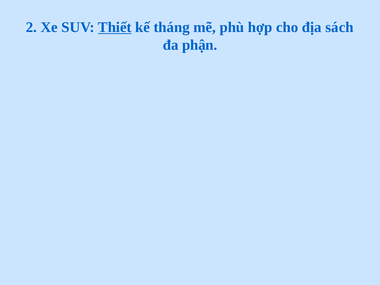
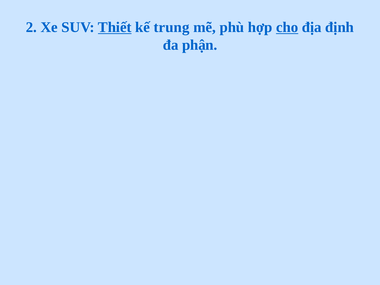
tháng: tháng -> trung (172, 27)
cho underline: none -> present (287, 27)
sách: sách -> định (340, 27)
